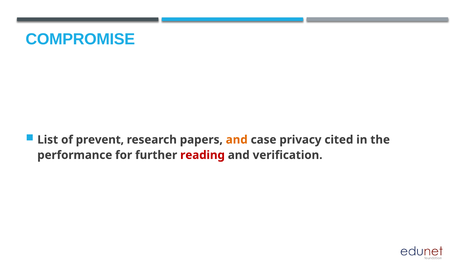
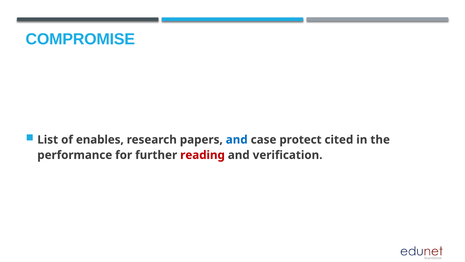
prevent: prevent -> enables (100, 139)
and colour: orange -> blue (237, 139)
privacy: privacy -> protect (300, 139)
